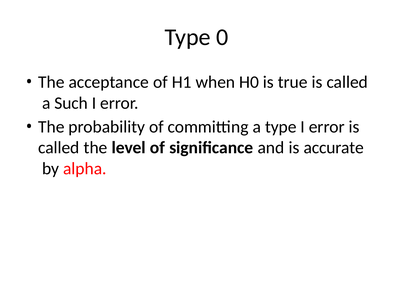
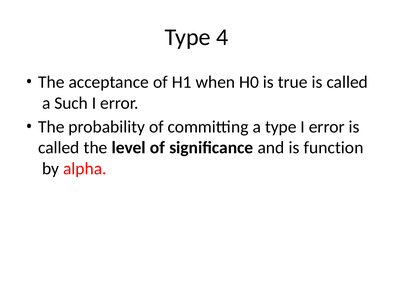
0: 0 -> 4 (222, 37)
accurate: accurate -> function (334, 148)
